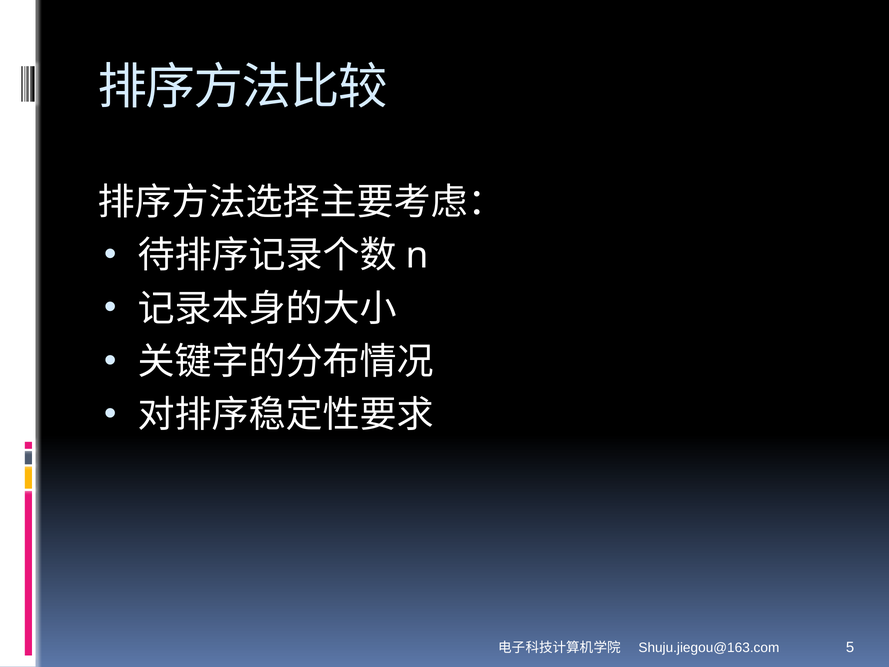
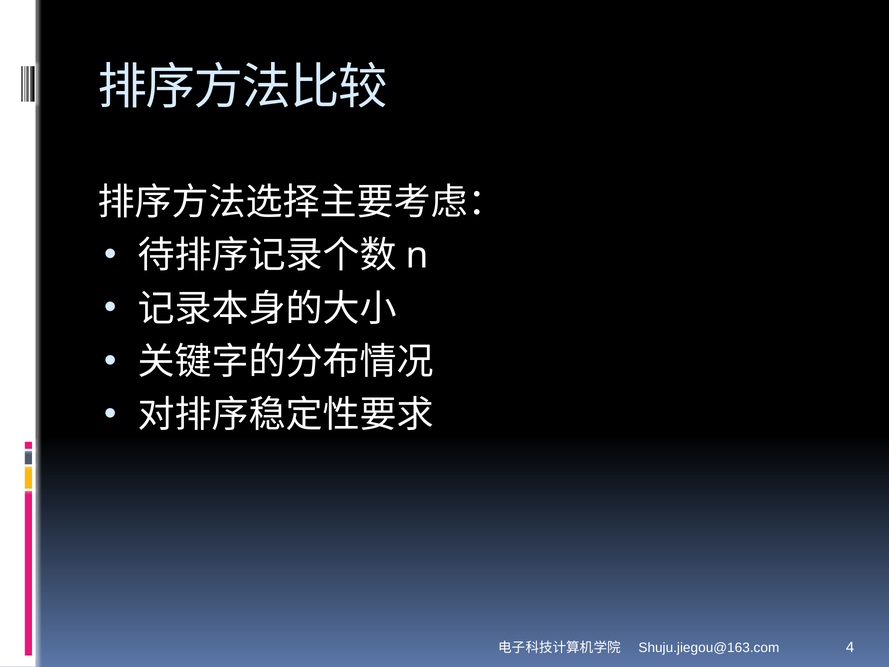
5: 5 -> 4 (850, 647)
